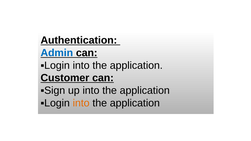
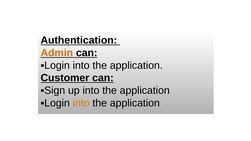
Admin colour: blue -> orange (57, 53)
